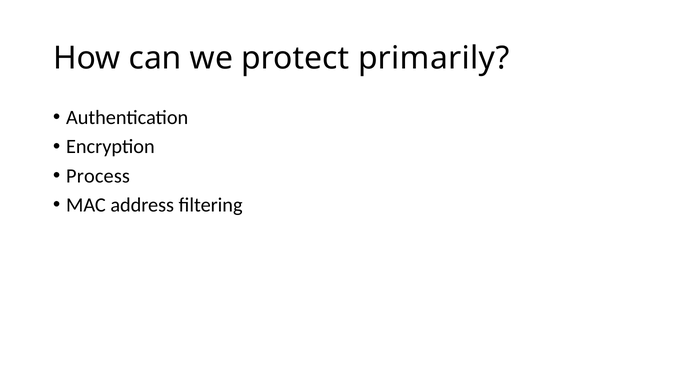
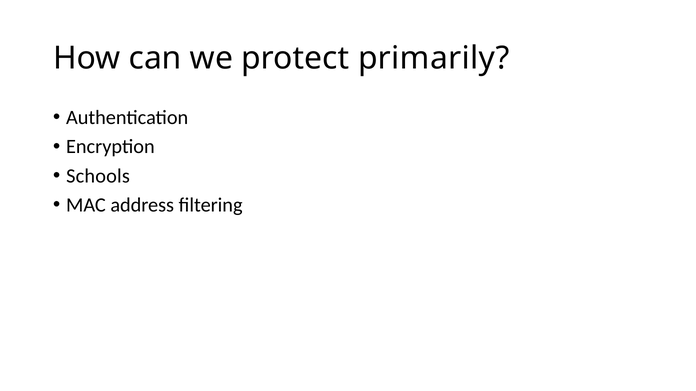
Process: Process -> Schools (98, 176)
